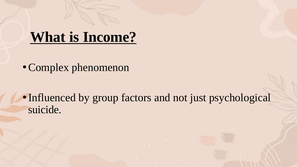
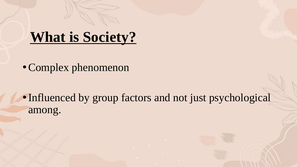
Income: Income -> Society (110, 37)
suicide: suicide -> among (45, 110)
